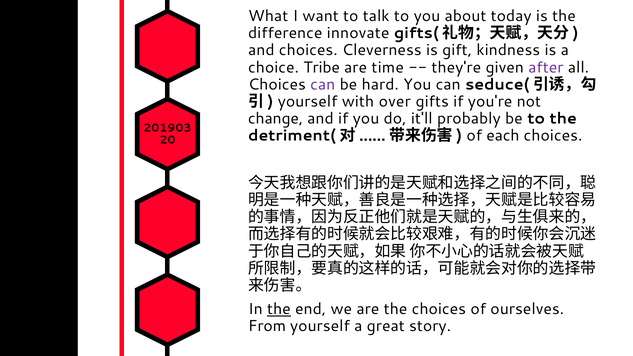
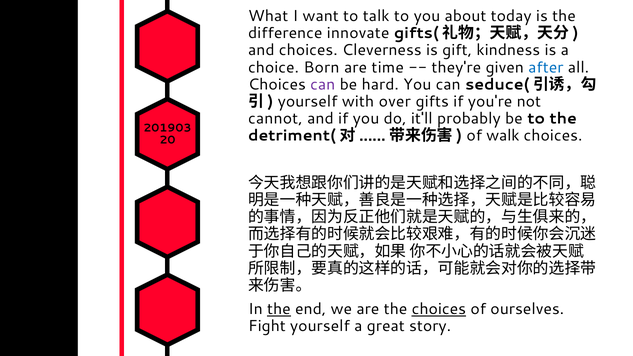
Tribe: Tribe -> Born (321, 67)
after colour: purple -> blue (546, 67)
change: change -> cannot (275, 119)
each: each -> walk (503, 136)
choices underline: none -> present (439, 309)
From: From -> Fight (267, 326)
